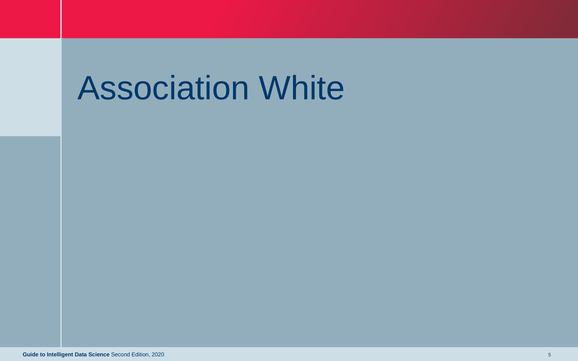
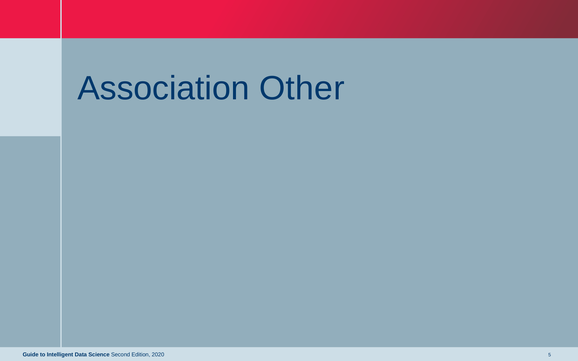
White: White -> Other (302, 89)
